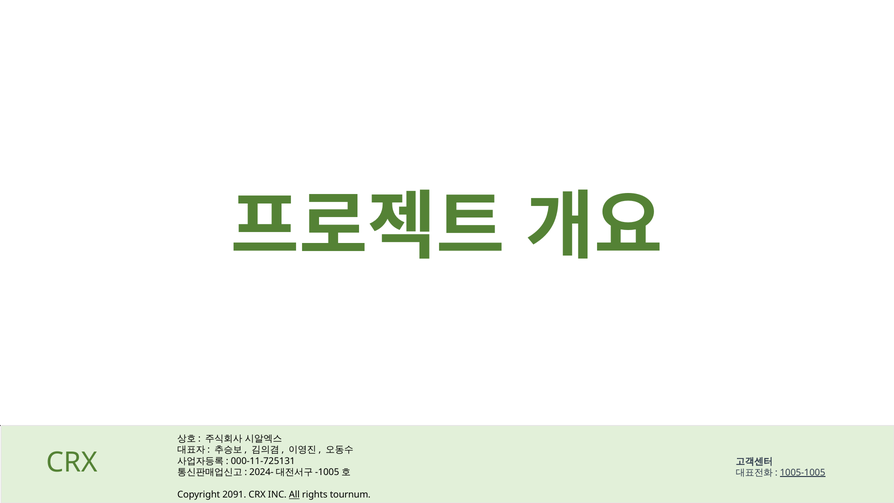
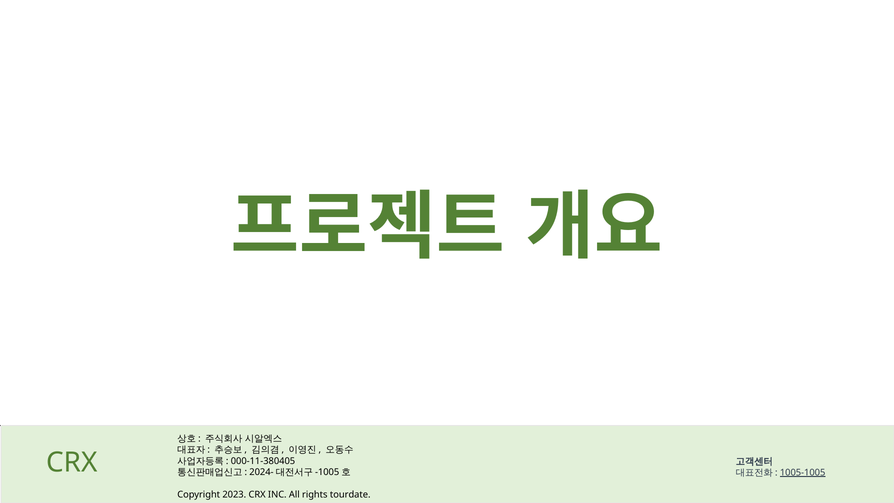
000-11-725131: 000-11-725131 -> 000-11-380405 (263, 461)
2091: 2091 -> 2023 (234, 494)
All underline: present -> none (294, 494)
tournum: tournum -> tourdate (350, 494)
